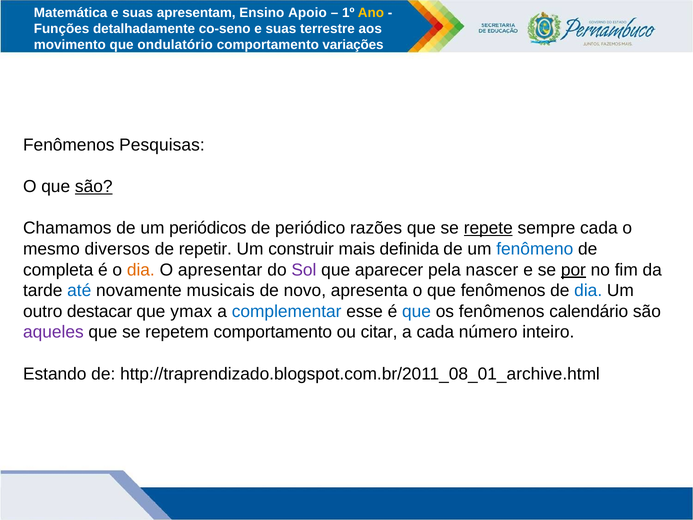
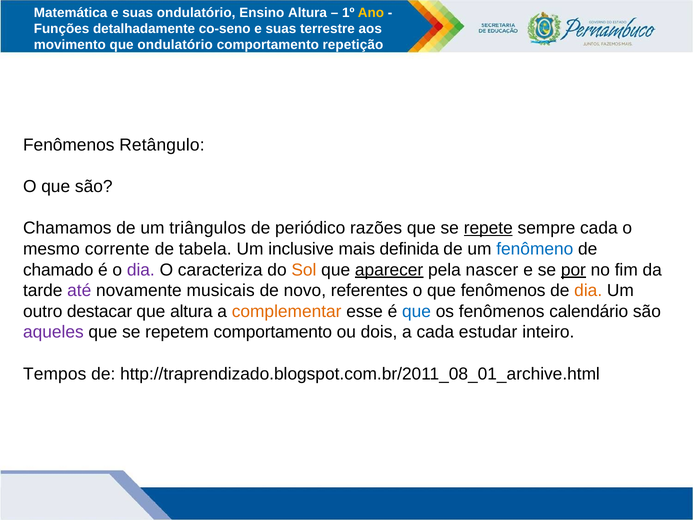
suas apresentam: apresentam -> ondulatório (196, 13)
Ensino Apoio: Apoio -> Altura (308, 13)
variações: variações -> repetição (353, 45)
Pesquisas: Pesquisas -> Retângulo (162, 145)
são underline: present -> none (94, 187)
periódicos: periódicos -> triângulos (208, 228)
diversos: diversos -> corrente (117, 249)
repetir: repetir -> tabela (205, 249)
construir: construir -> inclusive (301, 249)
completa: completa -> chamado (58, 270)
dia colour: orange -> purple (141, 270)
apresentar: apresentar -> caracteriza (220, 270)
Sol colour: purple -> orange (304, 270)
aparecer underline: none -> present (389, 270)
até colour: blue -> purple (79, 290)
apresenta: apresenta -> referentes (369, 290)
dia colour: blue -> orange (588, 290)
que ymax: ymax -> altura (191, 311)
complementar colour: blue -> orange (287, 311)
citar: citar -> dois (379, 332)
número: número -> estudar (488, 332)
Estando: Estando -> Tempos (55, 374)
